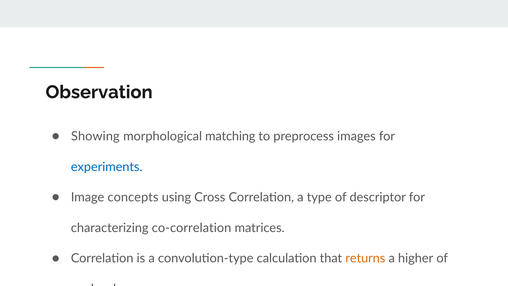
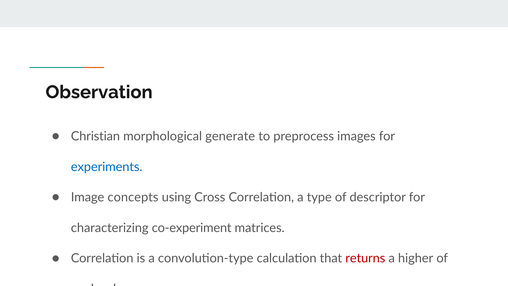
Showing: Showing -> Christian (95, 136)
matching: matching -> generate (230, 136)
co-correlation: co-correlation -> co-experiment (192, 228)
returns colour: orange -> red (365, 258)
